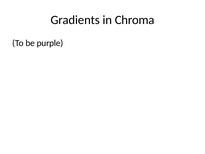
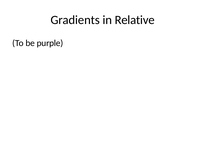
Chroma: Chroma -> Relative (135, 20)
